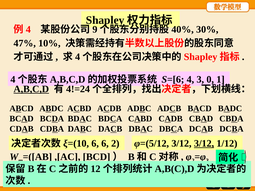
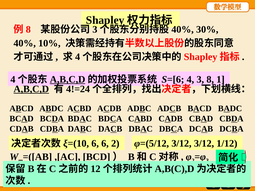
4: 4 -> 8 (28, 30)
9: 9 -> 3 (95, 30)
47%: 47% -> 40% (25, 43)
A,B,C,D underline: none -> present (68, 79)
3 0: 0 -> 8 (210, 79)
3/12 underline: present -> none (204, 144)
